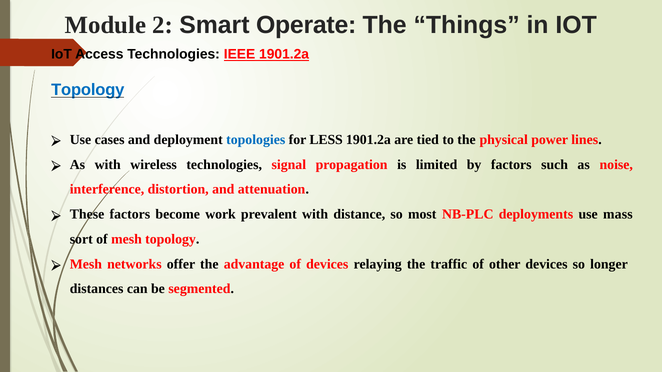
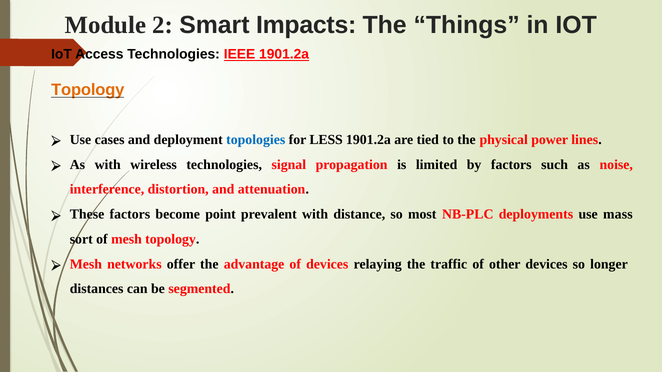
Operate: Operate -> Impacts (306, 25)
Topology colour: blue -> orange (88, 90)
work: work -> point (221, 214)
